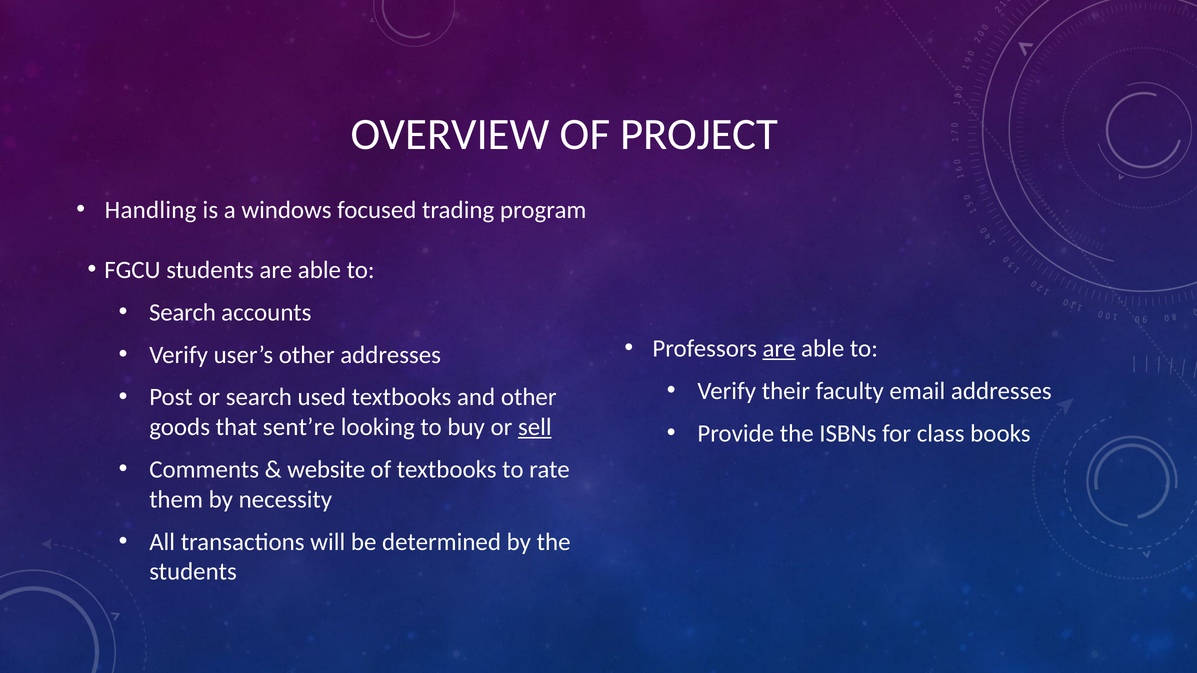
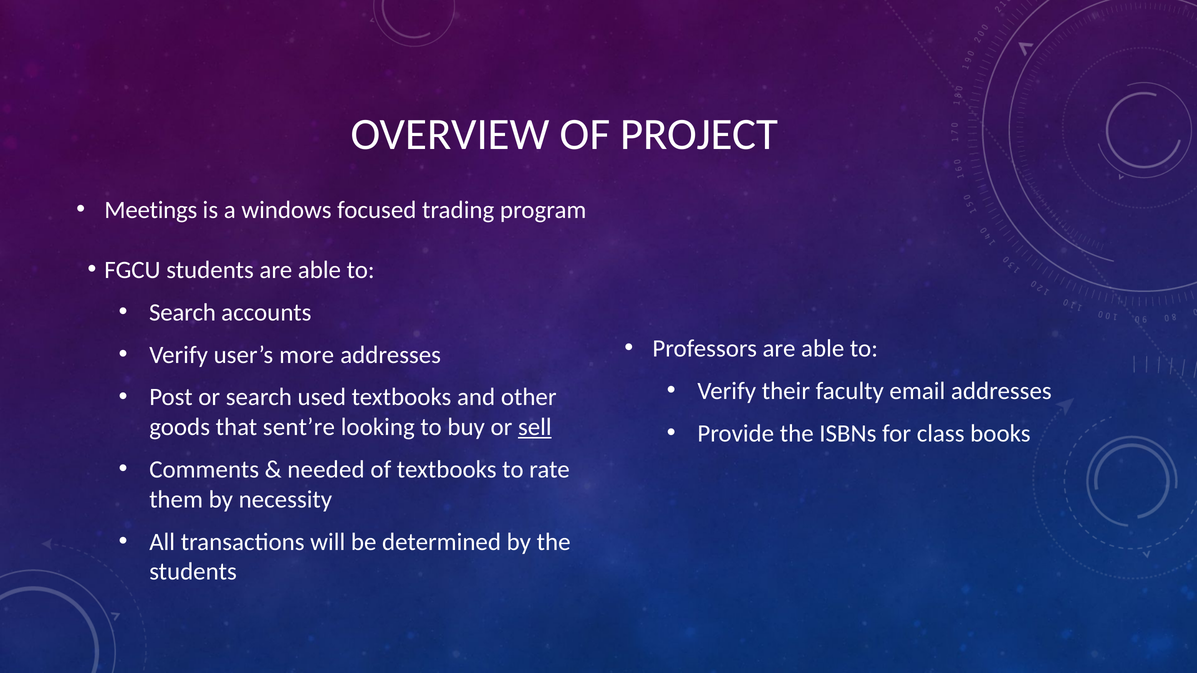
Handling: Handling -> Meetings (151, 210)
are underline: present -> none (779, 349)
user’s other: other -> more (307, 355)
website: website -> needed (326, 470)
